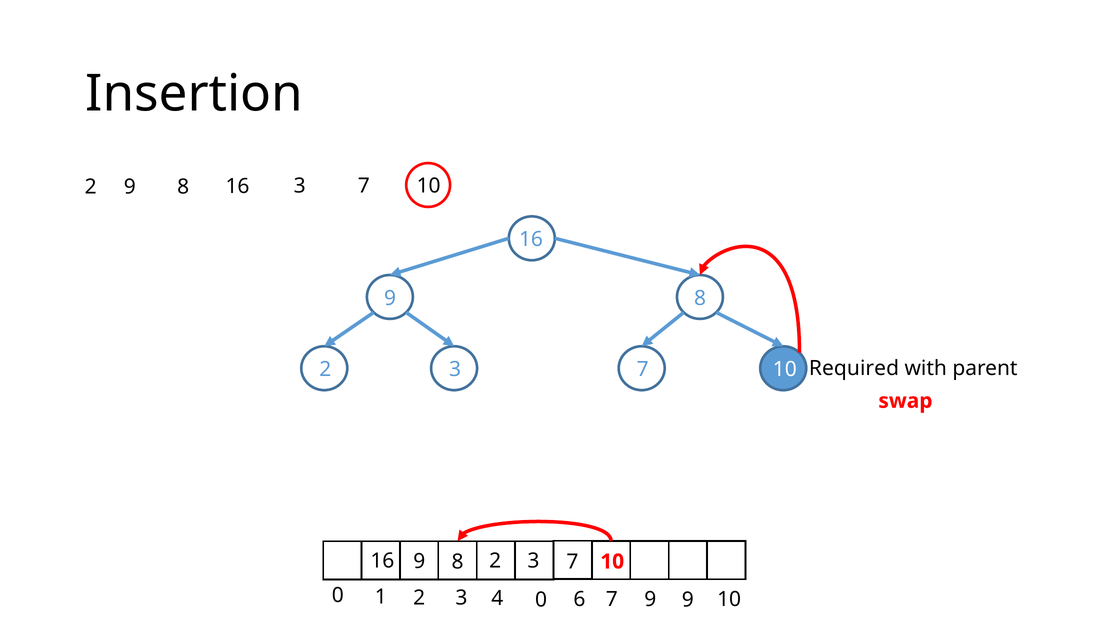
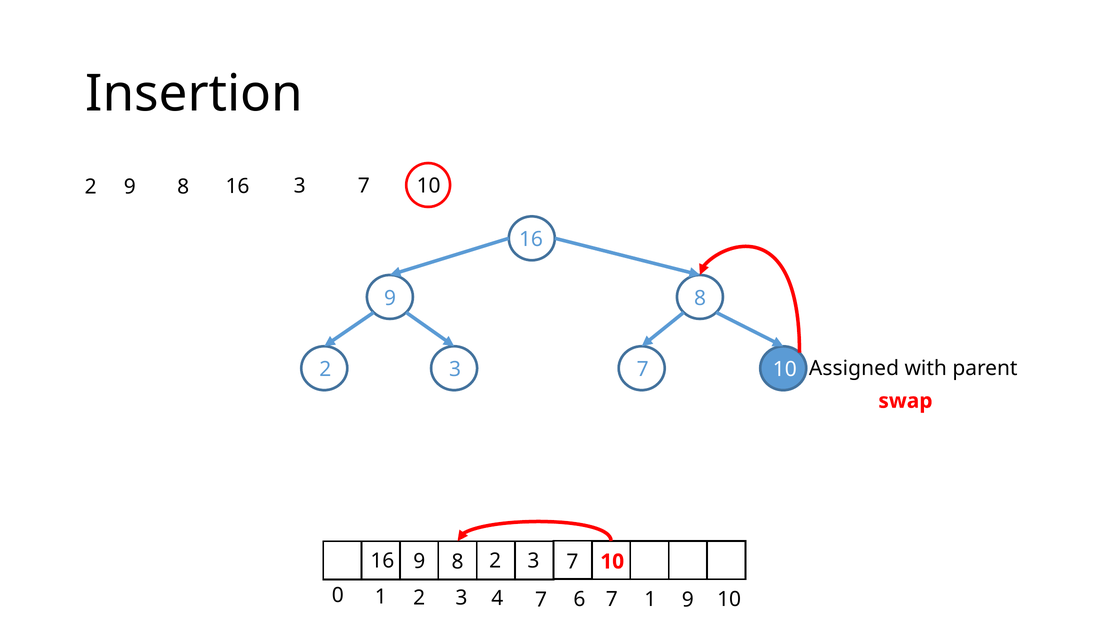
Required: Required -> Assigned (854, 368)
4 0: 0 -> 7 (541, 600)
7 9: 9 -> 1 (650, 599)
